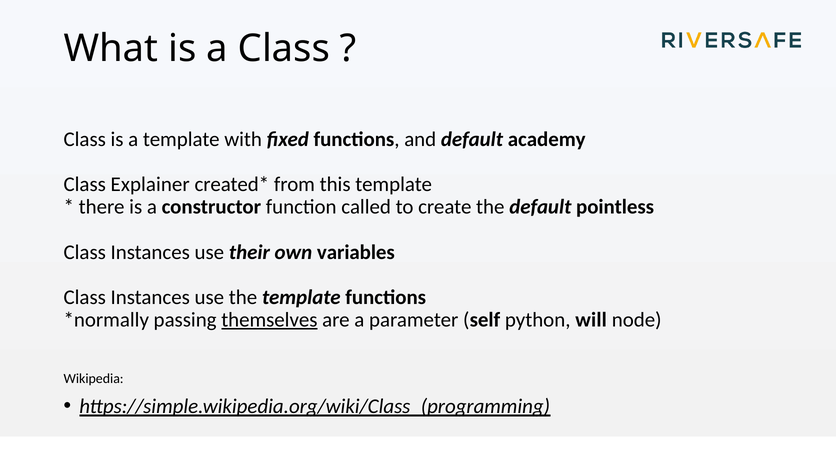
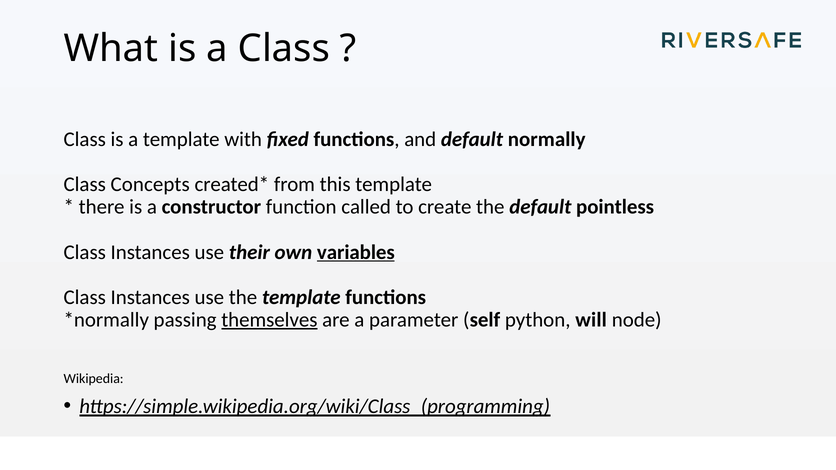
academy: academy -> normally (547, 139)
Explainer: Explainer -> Concepts (150, 185)
variables underline: none -> present (356, 252)
